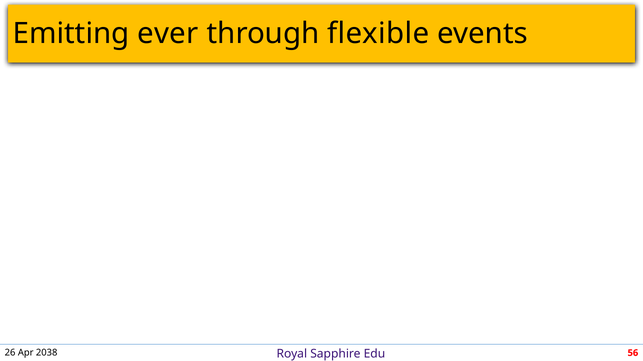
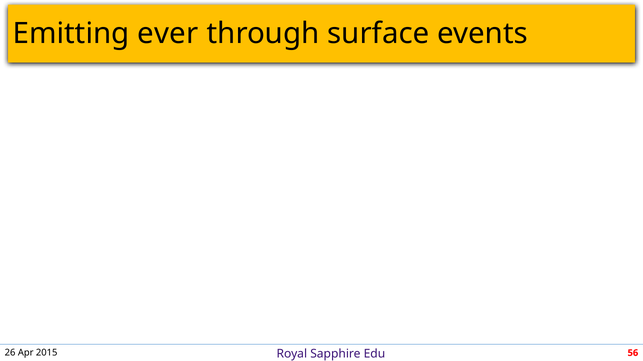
flexible: flexible -> surface (378, 34)
2038: 2038 -> 2015 (47, 354)
